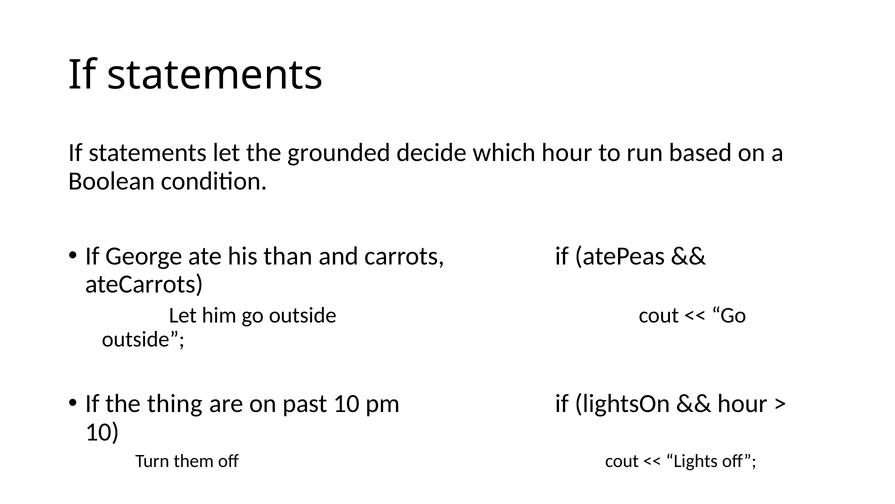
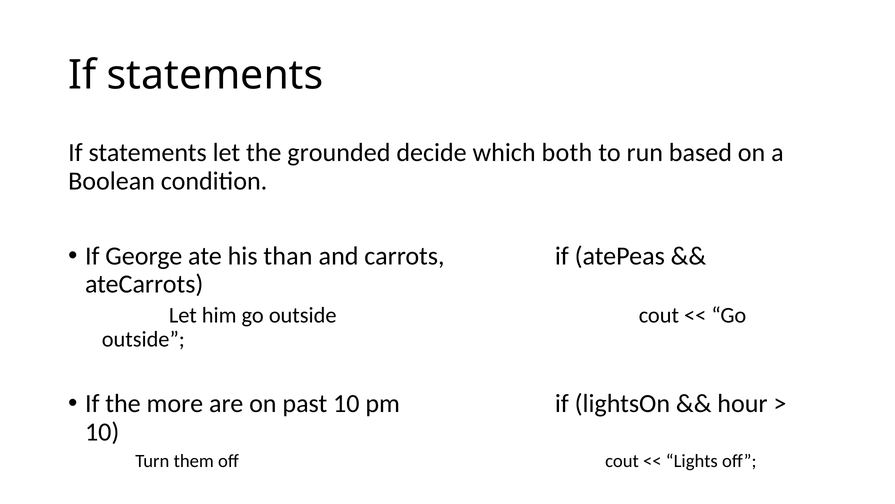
which hour: hour -> both (567, 153)
thing: thing -> more (175, 403)
